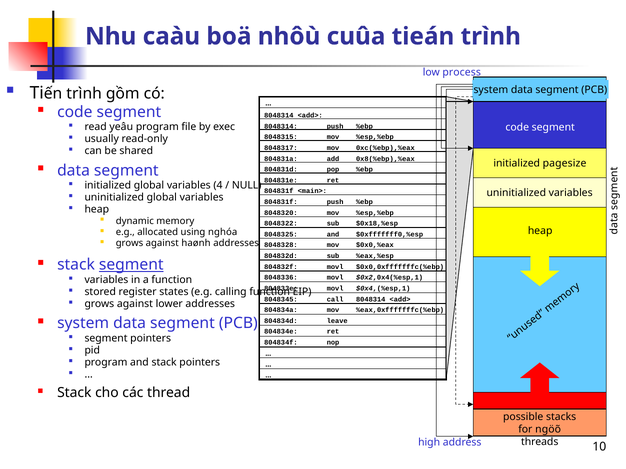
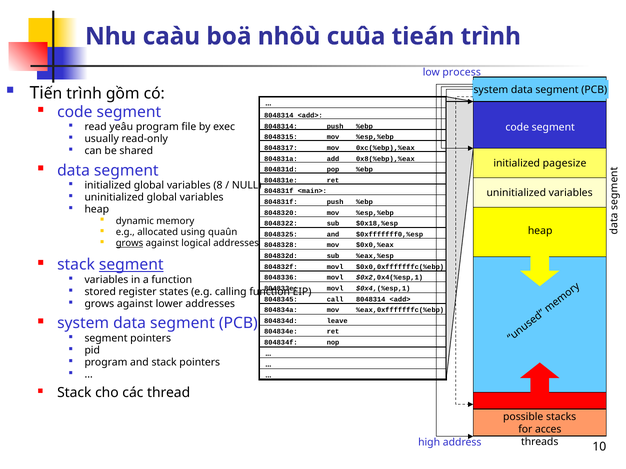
4: 4 -> 8 (218, 185)
nghóa: nghóa -> quaûn (223, 232)
grows underline: none -> present (130, 243)
haønh: haønh -> logical (196, 243)
ngöõ: ngöõ -> acces (548, 430)
